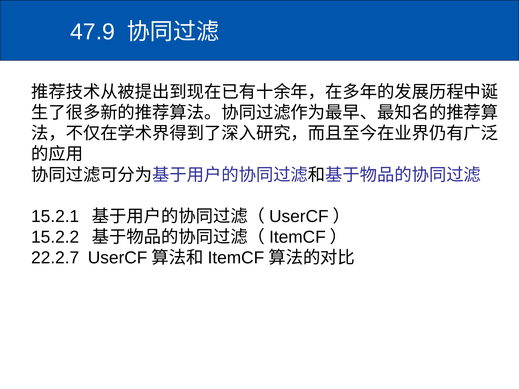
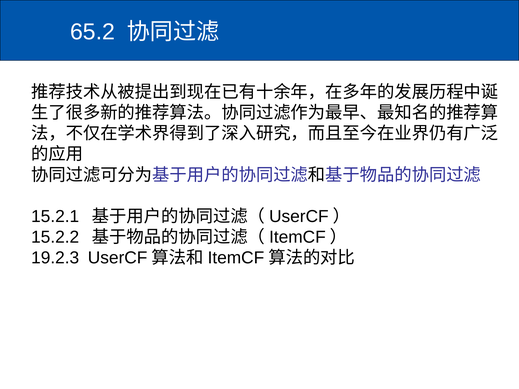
47.9: 47.9 -> 65.2 (93, 32)
22.2.7: 22.2.7 -> 19.2.3 (55, 258)
